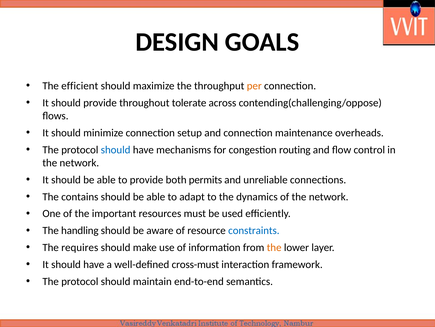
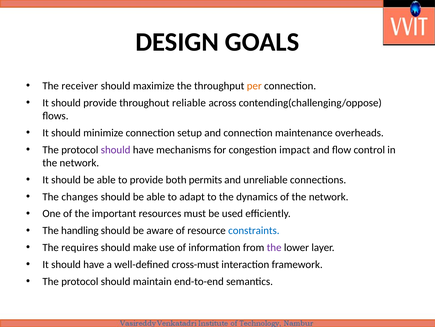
efficient: efficient -> receiver (80, 86)
tolerate: tolerate -> reliable (189, 103)
should colour: blue -> purple (116, 149)
routing: routing -> impact (295, 149)
contains: contains -> changes (80, 196)
the colour: orange -> purple (274, 247)
